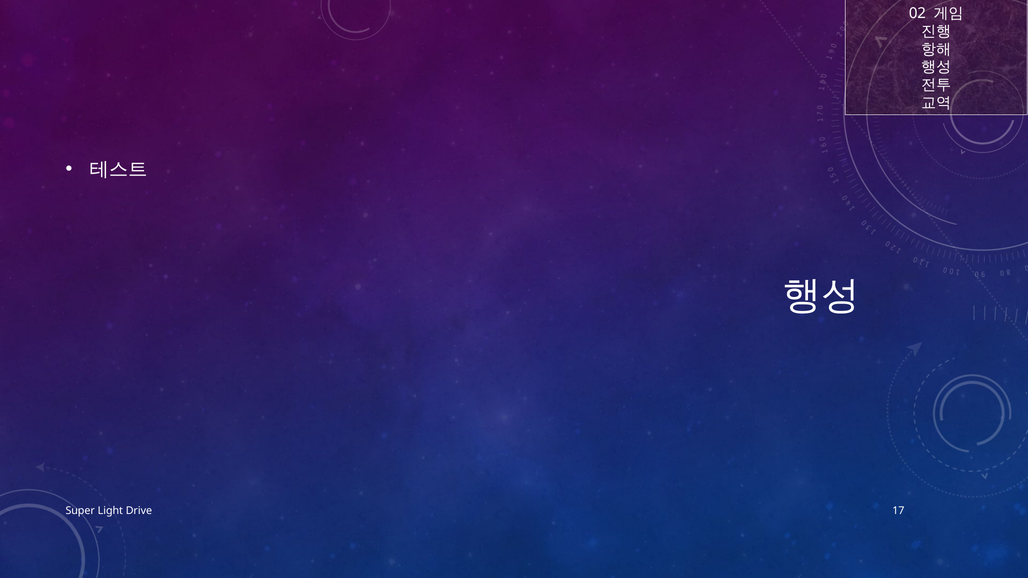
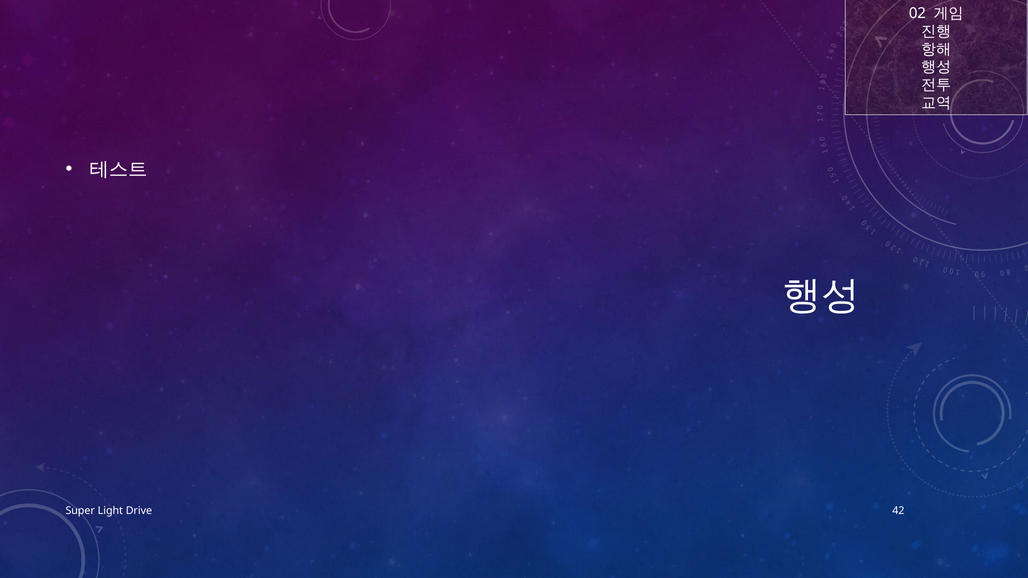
17: 17 -> 42 (898, 511)
